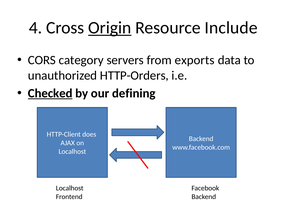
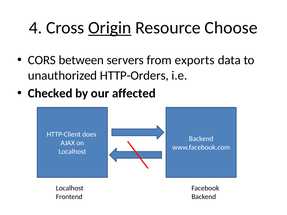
Include: Include -> Choose (231, 28)
category: category -> between (81, 60)
Checked underline: present -> none (50, 93)
defining: defining -> affected (134, 93)
